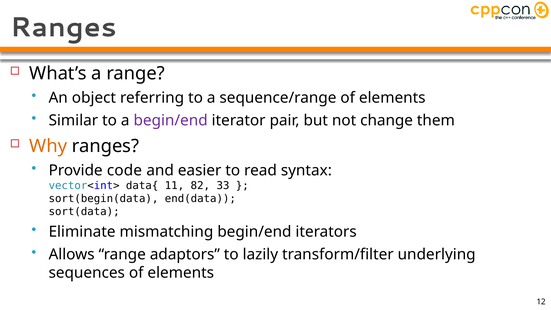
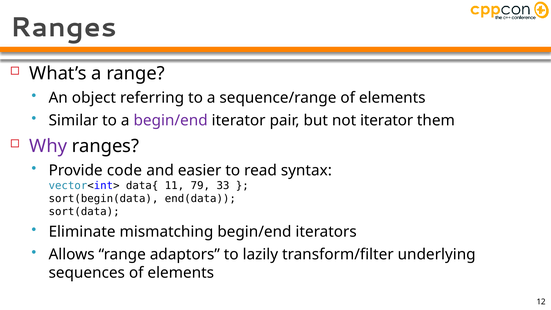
not change: change -> iterator (387, 120)
Why colour: orange -> purple (48, 146)
82: 82 -> 79 (200, 186)
